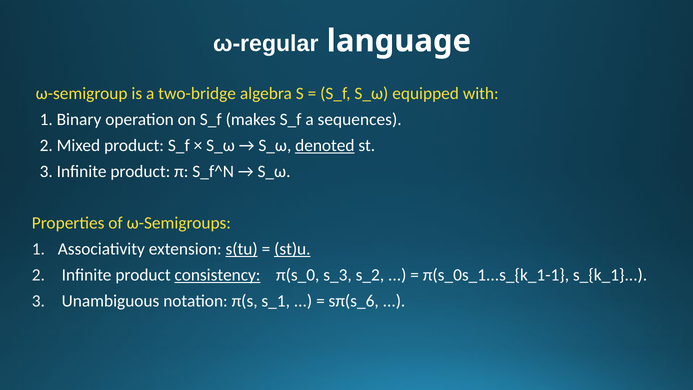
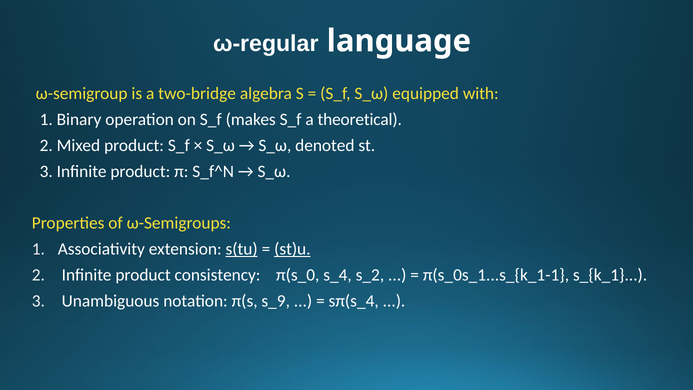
sequences: sequences -> theoretical (360, 119)
denoted underline: present -> none (325, 145)
consistency underline: present -> none (218, 275)
s_3: s_3 -> s_4 (338, 275)
s_1: s_1 -> s_9 (276, 301)
sπ(s_6: sπ(s_6 -> sπ(s_4 (354, 301)
